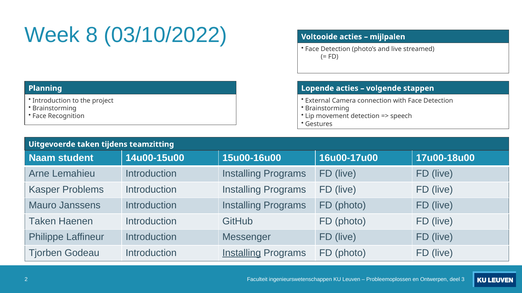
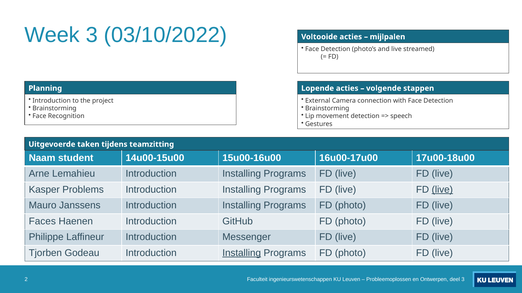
Week 8: 8 -> 3 (92, 35)
live underline: none -> present (442, 190)
Taken: Taken -> Faces (42, 222)
